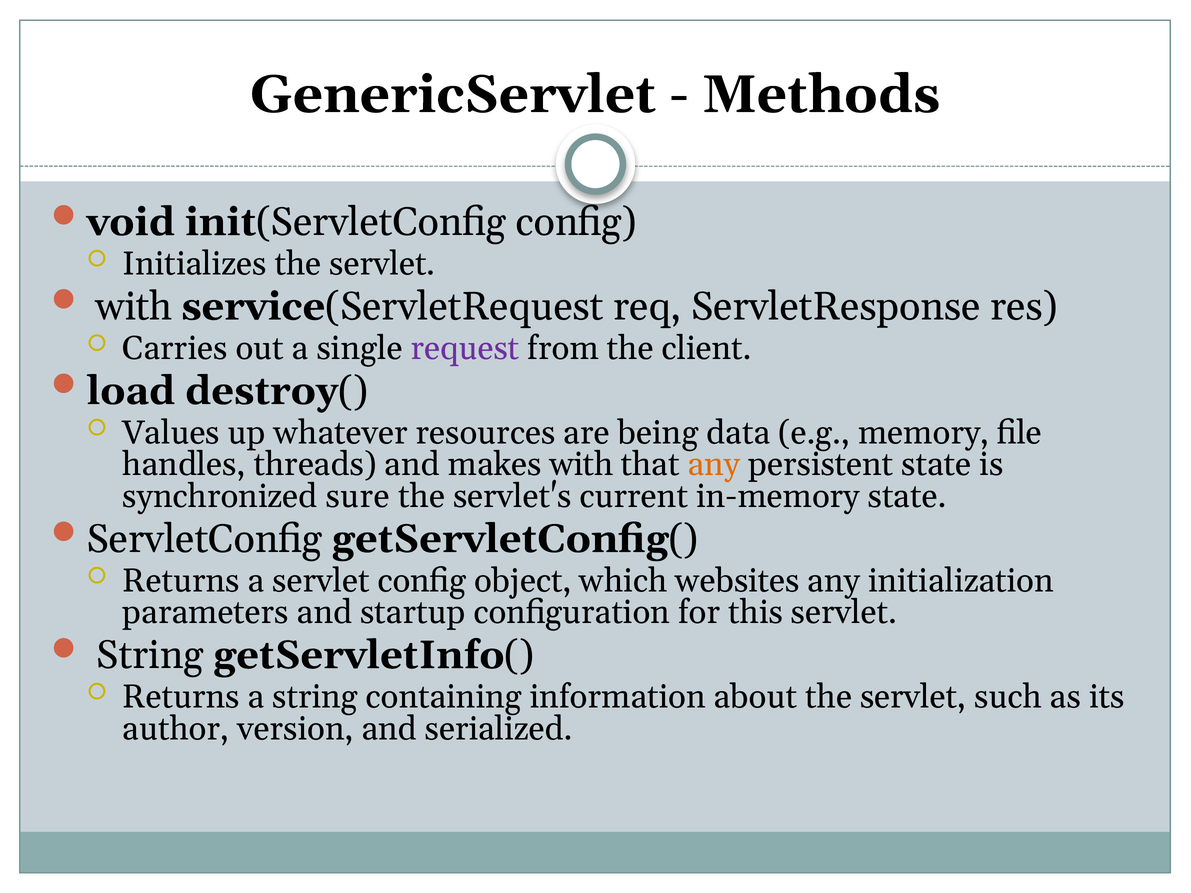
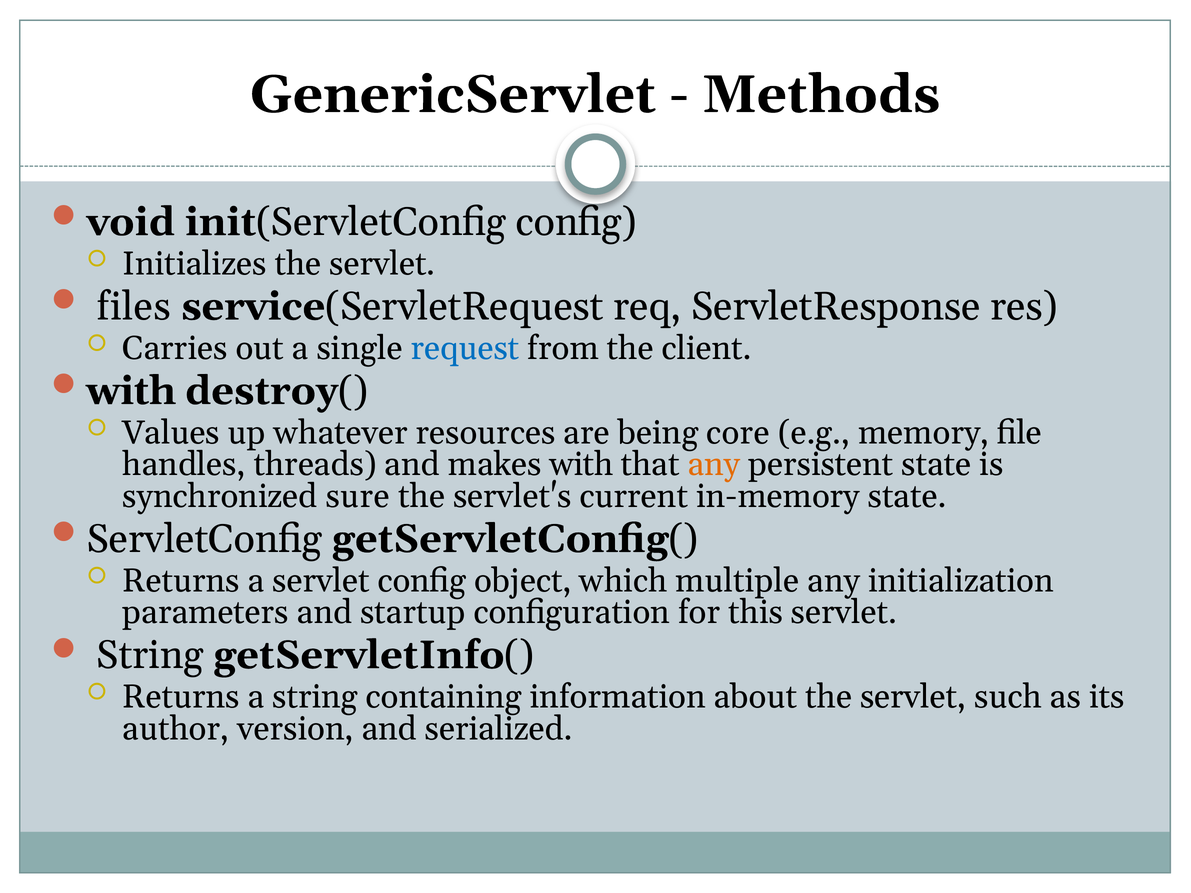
with: with -> files (134, 307)
request colour: purple -> blue (465, 348)
load: load -> with (131, 391)
data: data -> core (738, 433)
websites: websites -> multiple (737, 581)
